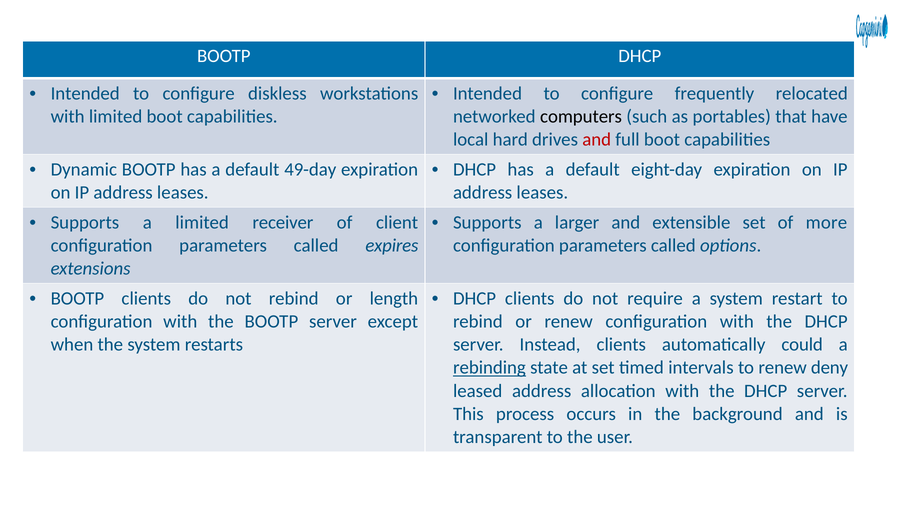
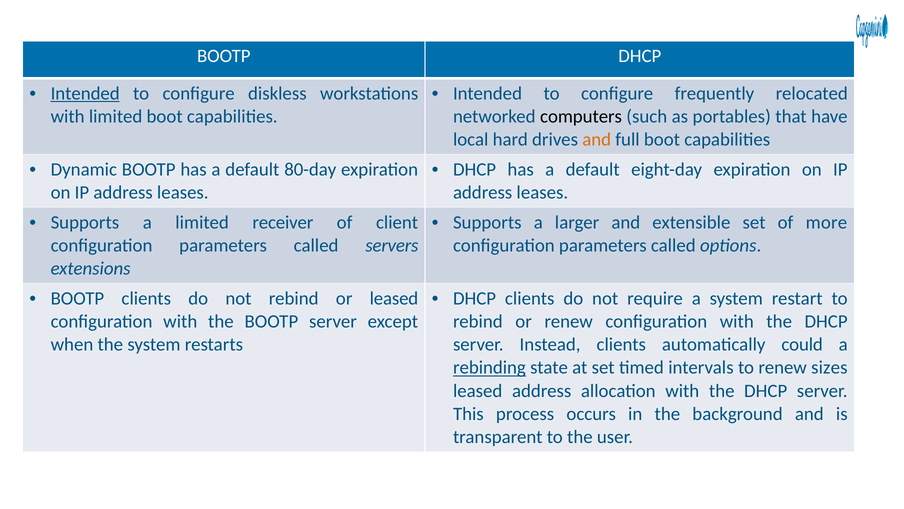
Intended underline: none -> present (85, 93)
and colour: red -> orange (597, 139)
49-day: 49-day -> 80-day (310, 169)
expires: expires -> servers (392, 245)
or length: length -> leased (394, 298)
deny: deny -> sizes (829, 367)
